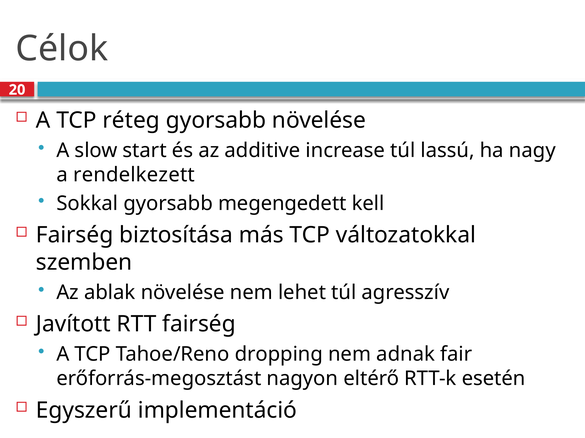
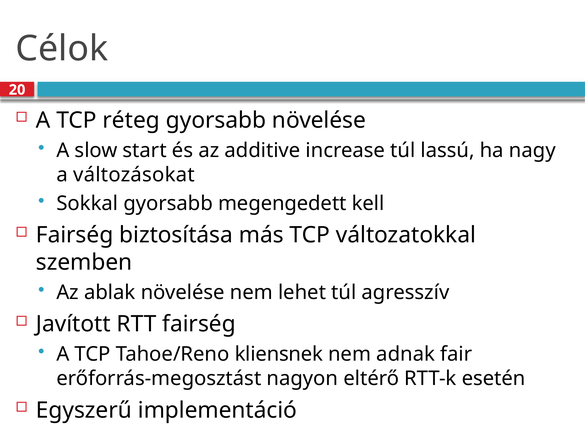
rendelkezett: rendelkezett -> változásokat (134, 175)
dropping: dropping -> kliensnek (279, 355)
